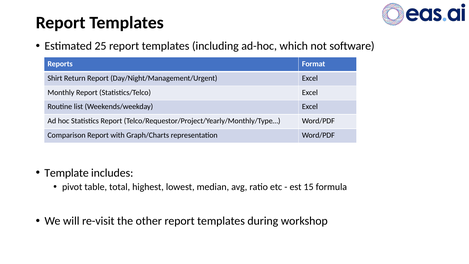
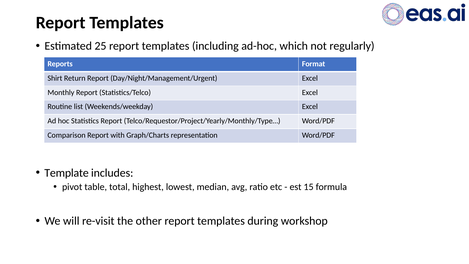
software: software -> regularly (352, 46)
